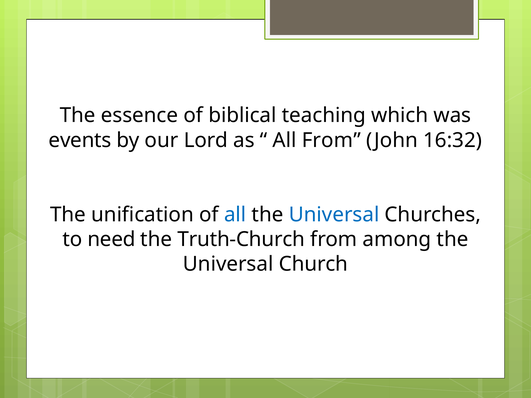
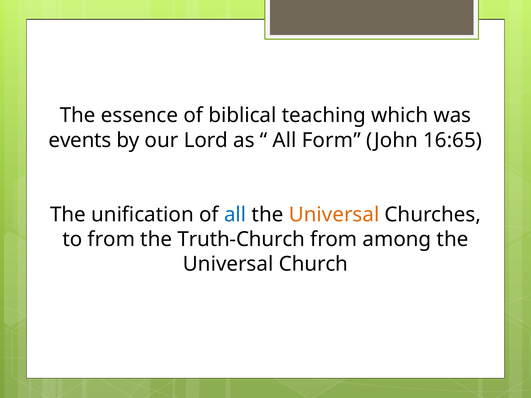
All From: From -> Form (331, 140)
16:32: 16:32 -> 16:65 (453, 140)
Universal colour: blue -> orange (334, 215)
to need: need -> from (111, 240)
